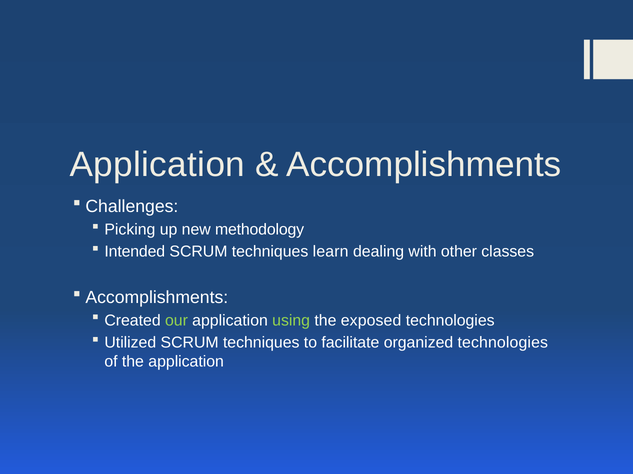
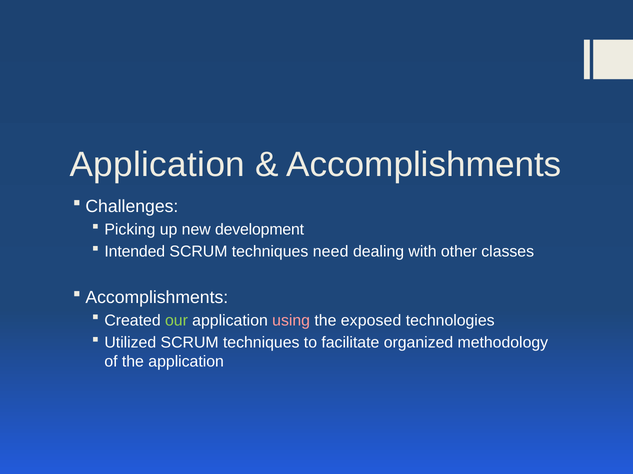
methodology: methodology -> development (260, 230)
learn: learn -> need (331, 252)
using colour: light green -> pink (291, 321)
organized technologies: technologies -> methodology (503, 343)
